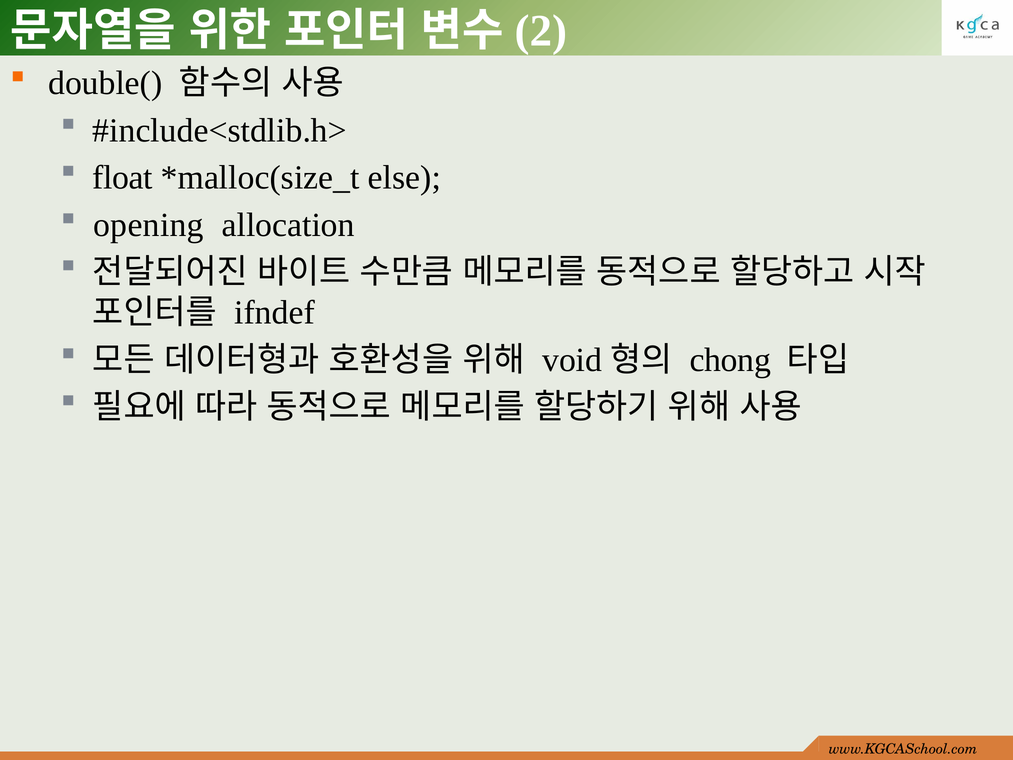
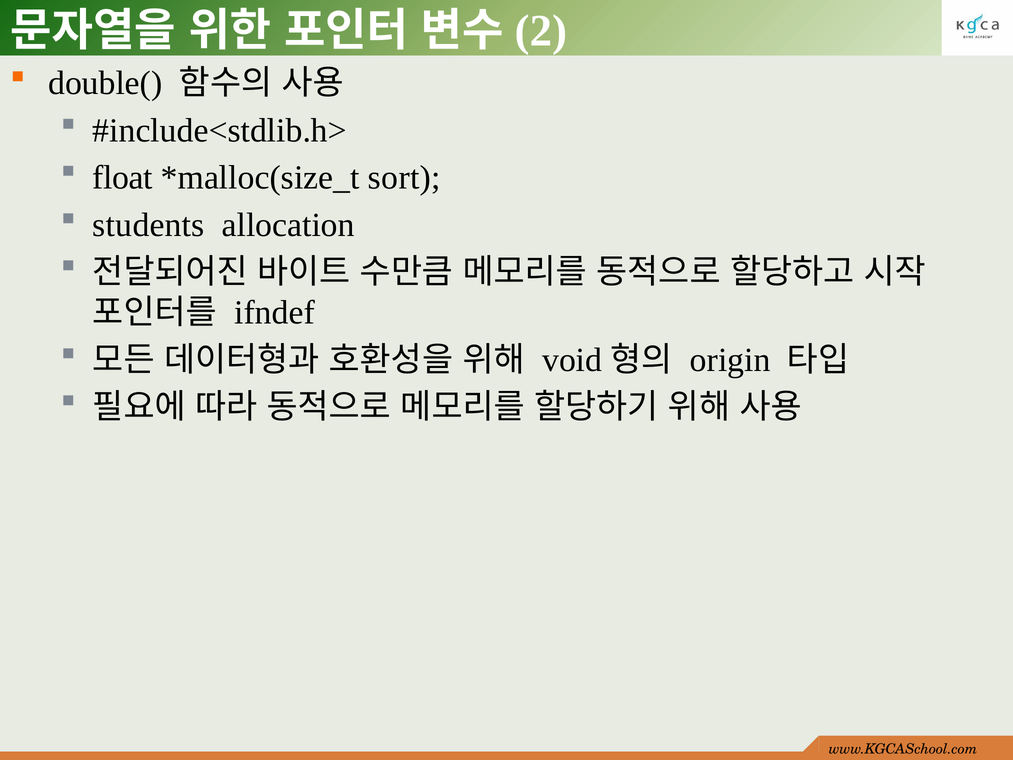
else: else -> sort (404, 178)
opening: opening -> students (149, 225)
chong: chong -> origin (730, 360)
